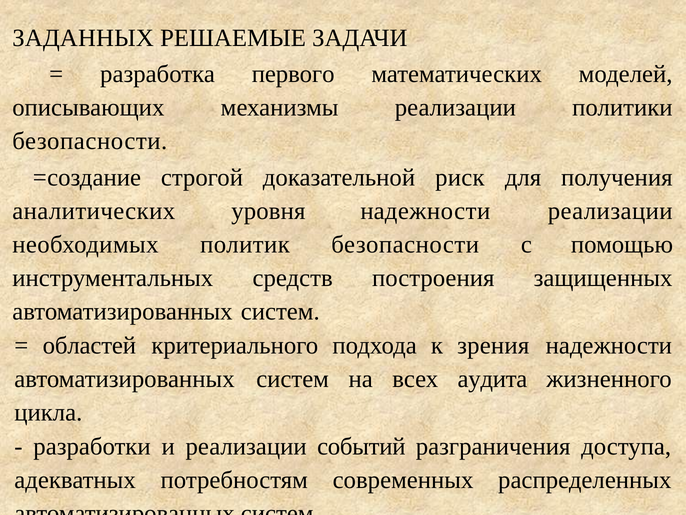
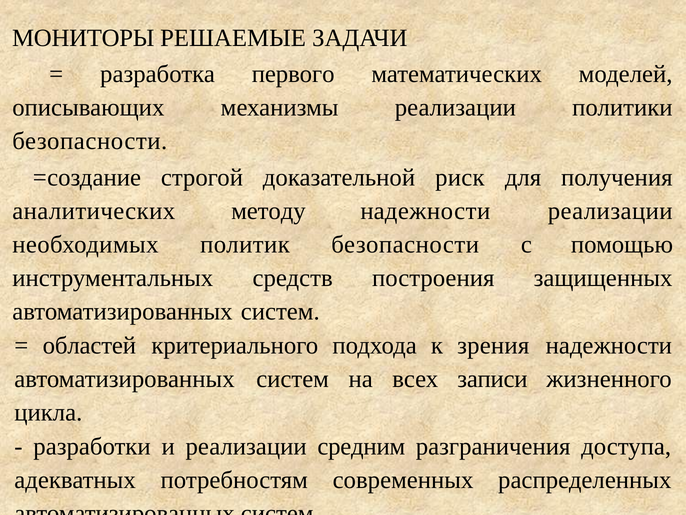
ЗАДАННЫХ: ЗАДАННЫХ -> МОНИТОРЫ (83, 38)
уровня: уровня -> методу (268, 211)
аудита: аудита -> записи (492, 379)
событий: событий -> средним (361, 446)
